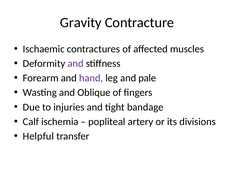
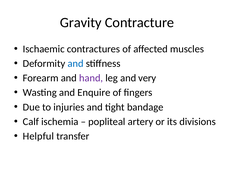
and colour: purple -> blue (76, 64)
pale: pale -> very (147, 78)
Oblique: Oblique -> Enquire (94, 93)
